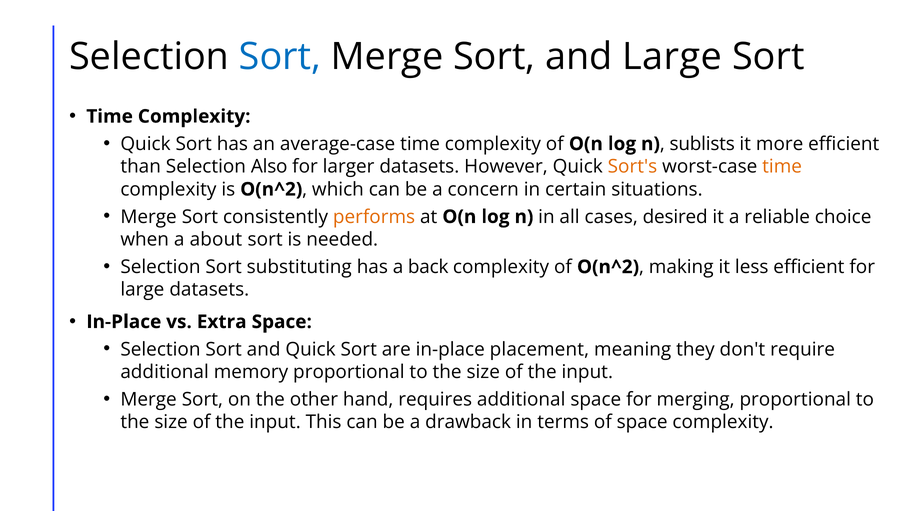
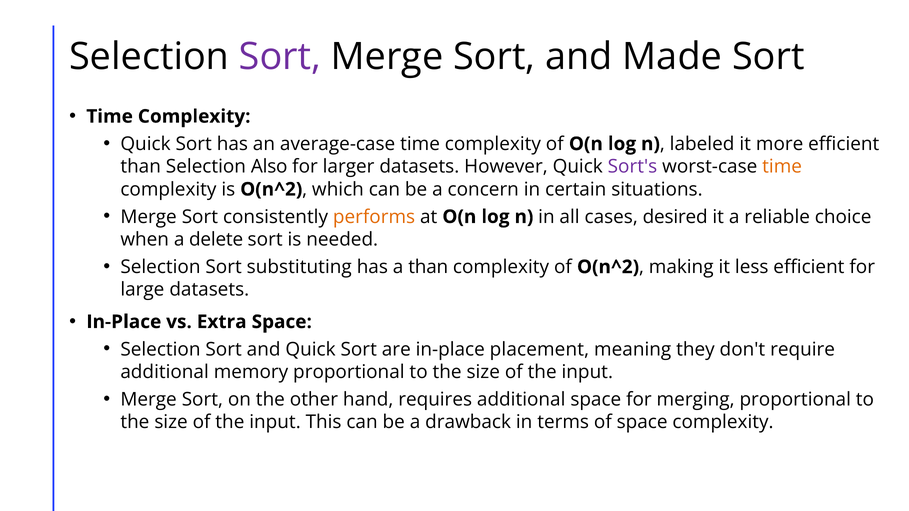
Sort colour: blue -> purple (280, 57)
and Large: Large -> Made (672, 57)
sublists: sublists -> labeled (702, 144)
Sort's colour: orange -> purple (632, 167)
about: about -> delete (216, 240)
a back: back -> than (428, 267)
